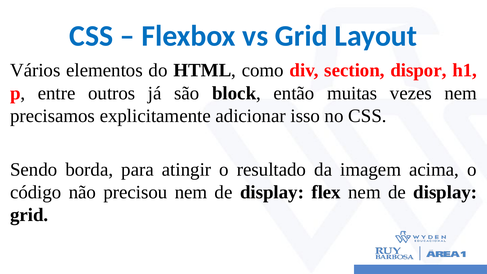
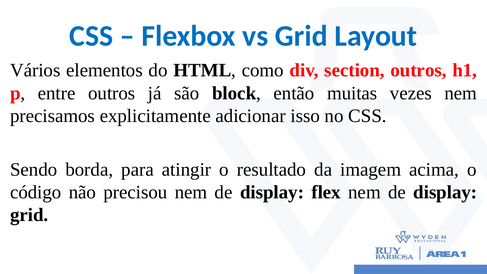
section dispor: dispor -> outros (418, 70)
